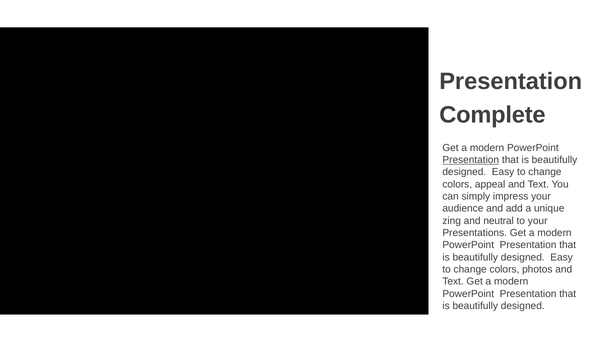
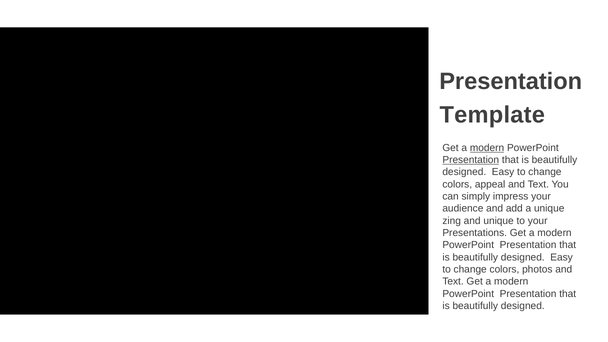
Complete: Complete -> Template (492, 115)
modern underline: none -> present (487, 148)
and neutral: neutral -> unique (499, 221)
